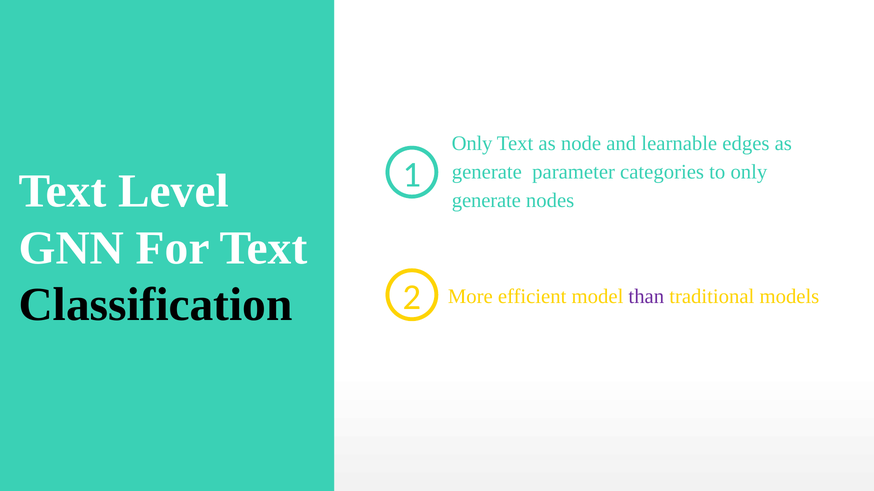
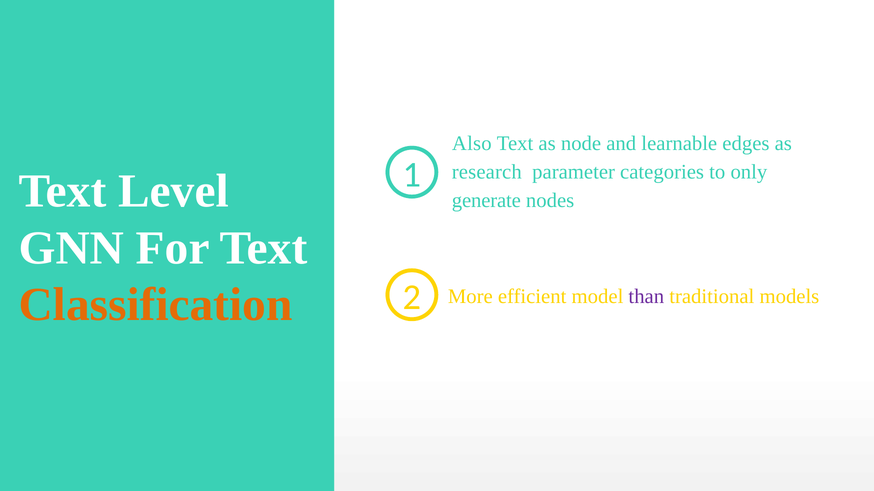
Only: Only -> Also (472, 144)
generate: generate -> research (487, 172)
Classification colour: black -> orange (156, 305)
